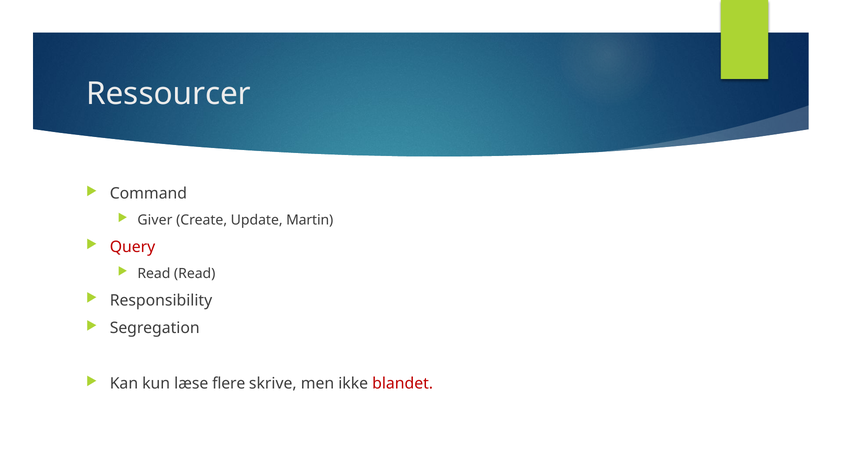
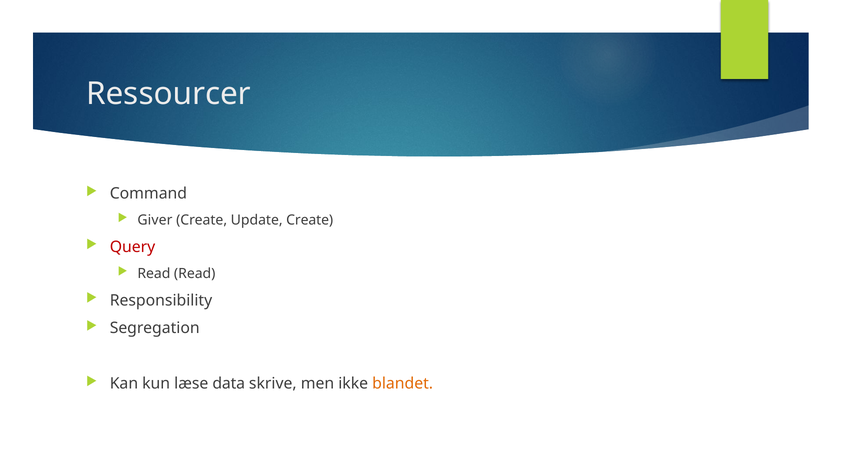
Update Martin: Martin -> Create (310, 220)
flere: flere -> data (229, 383)
blandet colour: red -> orange (403, 383)
